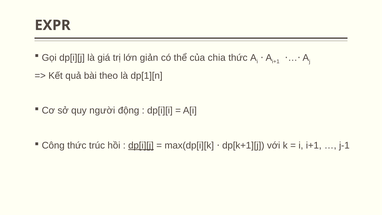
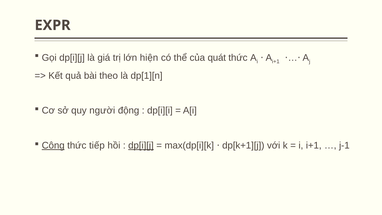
giản: giản -> hiện (149, 58)
chia: chia -> quát (217, 58)
Công underline: none -> present (53, 145)
trúc: trúc -> tiếp (97, 145)
